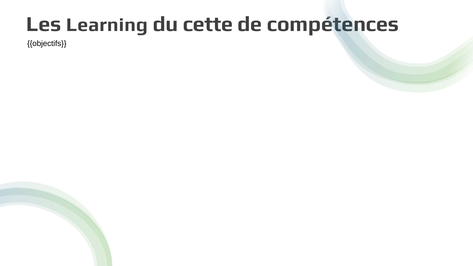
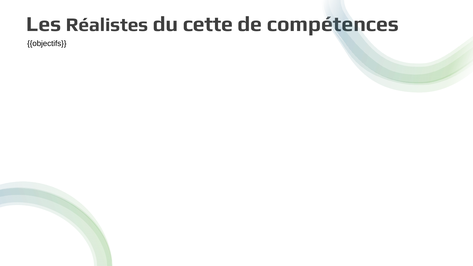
Learning: Learning -> Réalistes (107, 25)
